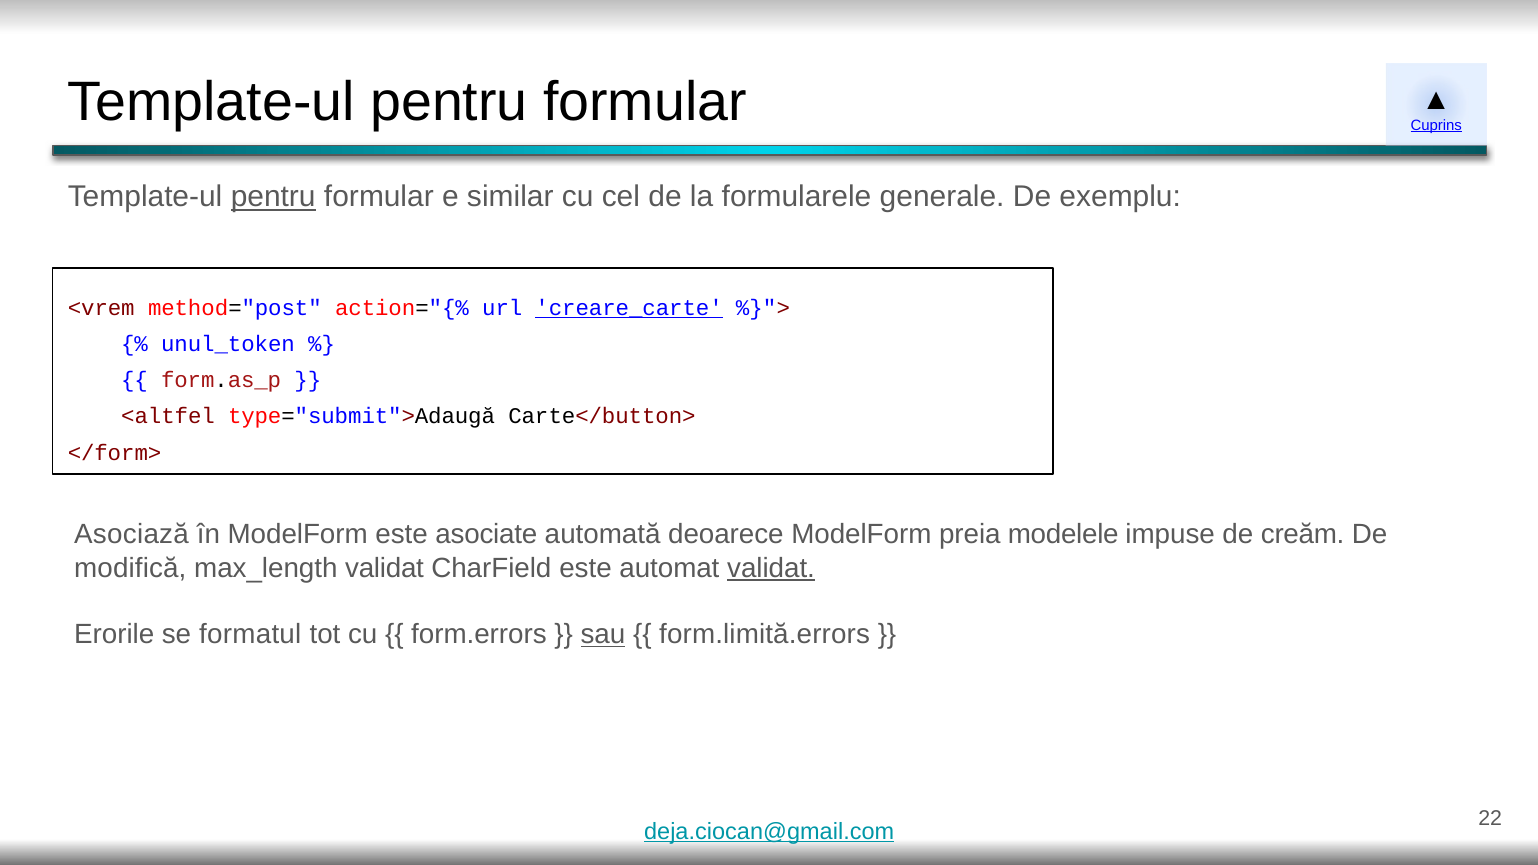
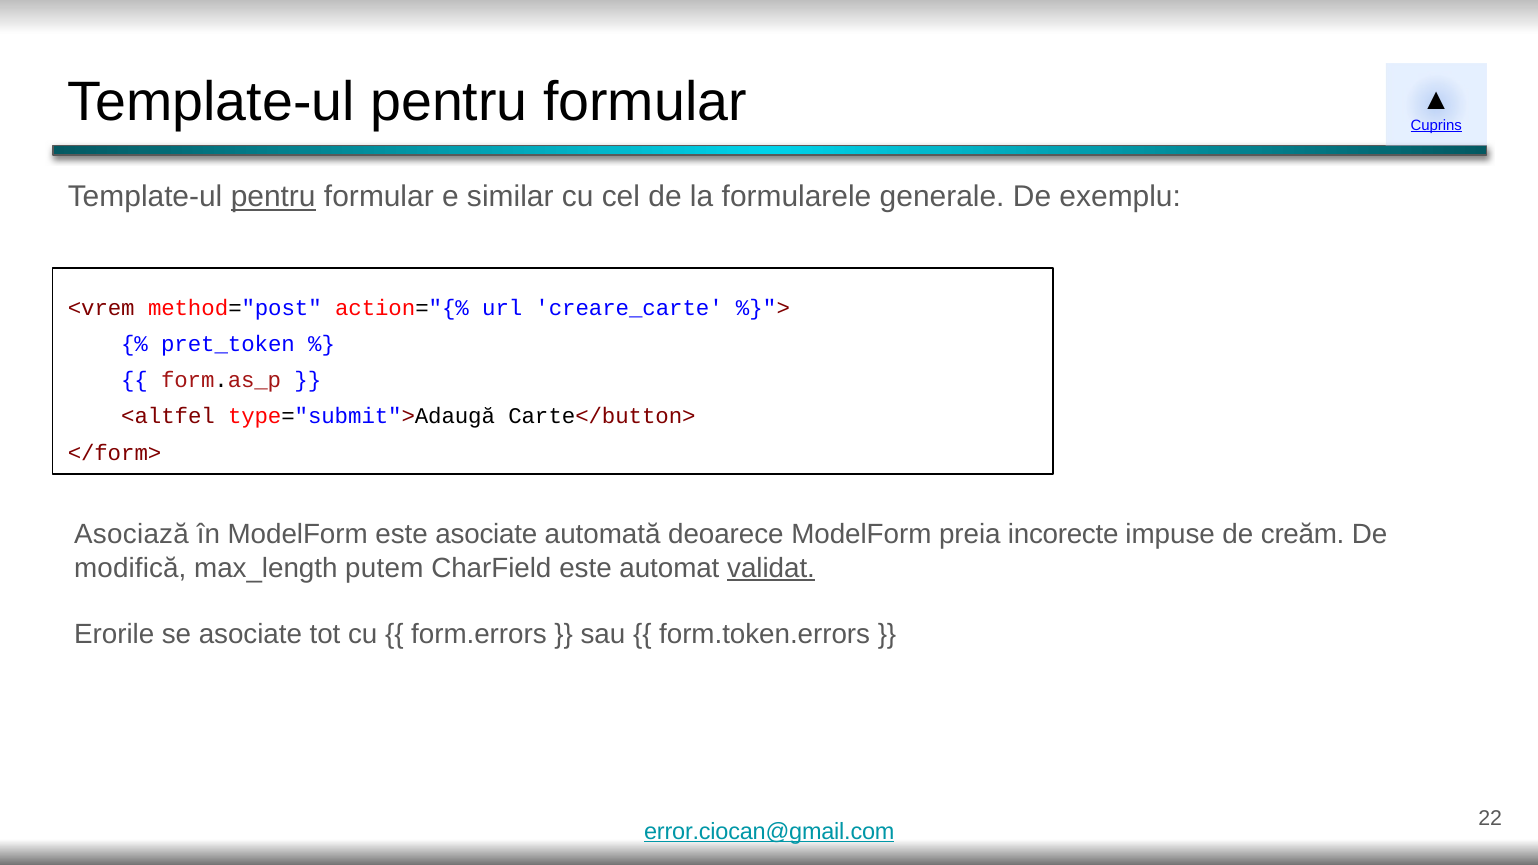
creare_carte underline: present -> none (629, 308)
unul_token: unul_token -> pret_token (228, 344)
modelele: modelele -> incorecte (1063, 535)
max_length validat: validat -> putem (384, 568)
se formatul: formatul -> asociate (250, 635)
sau underline: present -> none (603, 635)
form.limită.errors: form.limită.errors -> form.token.errors (765, 635)
deja.ciocan@gmail.com: deja.ciocan@gmail.com -> error.ciocan@gmail.com (769, 831)
